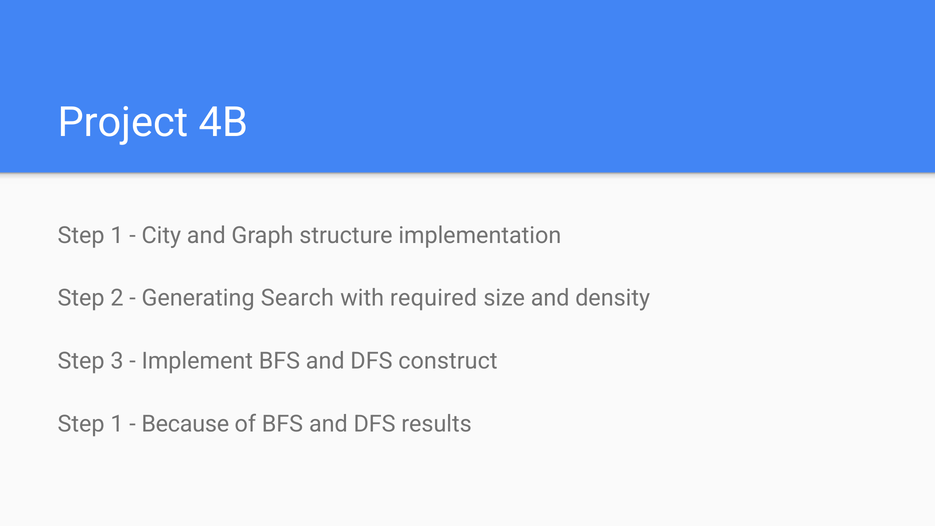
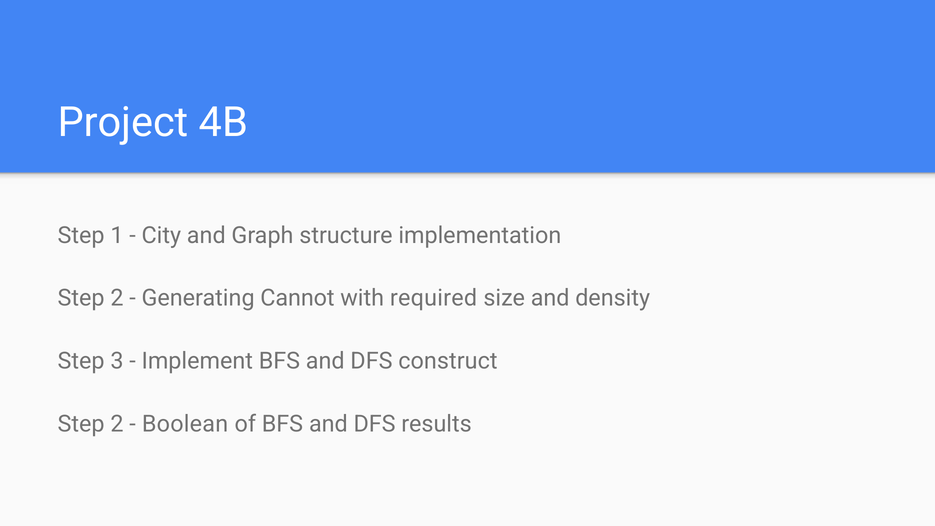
Search: Search -> Cannot (297, 298)
1: 1 -> 2 (117, 424)
Because: Because -> Boolean (185, 424)
